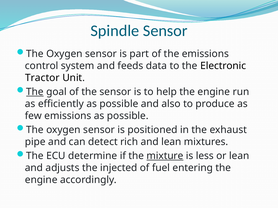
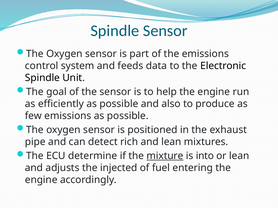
Tractor: Tractor -> Spindle (42, 78)
The underline: present -> none (35, 92)
less: less -> into (205, 156)
